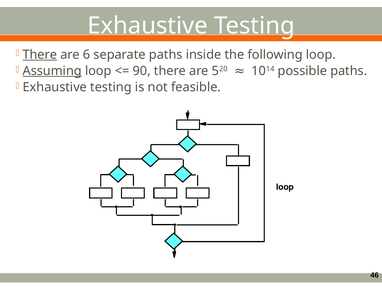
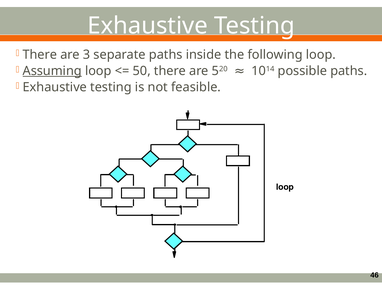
There underline: present -> none (40, 55)
6: 6 -> 3 (87, 55)
90: 90 -> 50 (142, 71)
